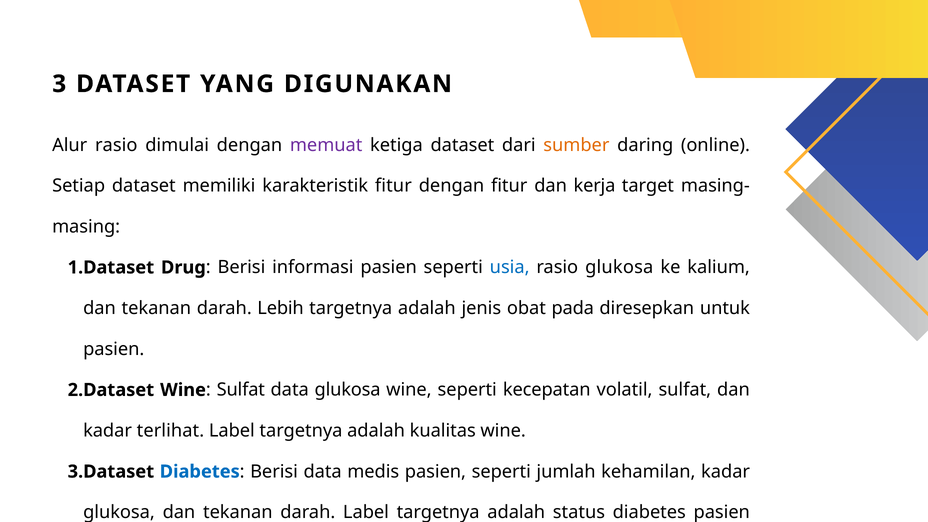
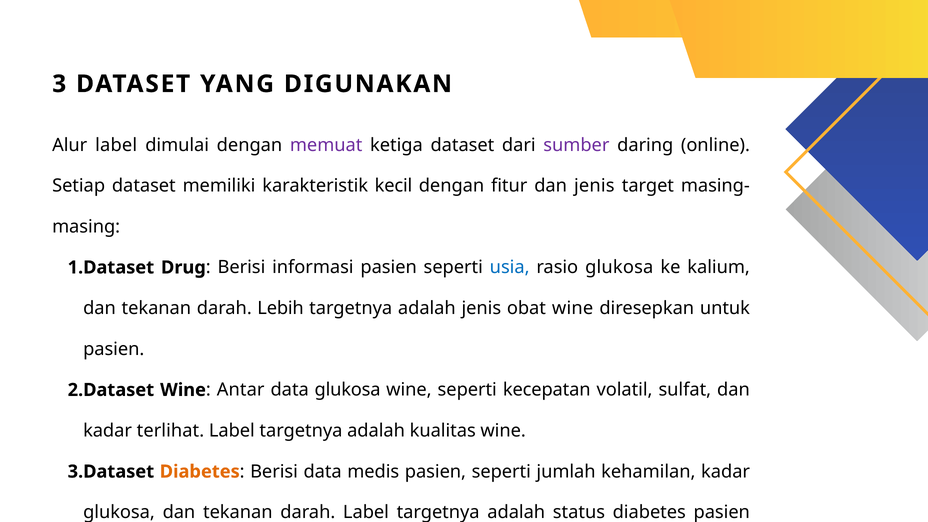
Alur rasio: rasio -> label (116, 145)
sumber colour: orange -> purple (576, 145)
karakteristik fitur: fitur -> kecil (394, 186)
dan kerja: kerja -> jenis (594, 186)
obat pada: pada -> wine (573, 308)
Sulfat: Sulfat -> Antar (241, 390)
Diabetes colour: blue -> orange (200, 472)
